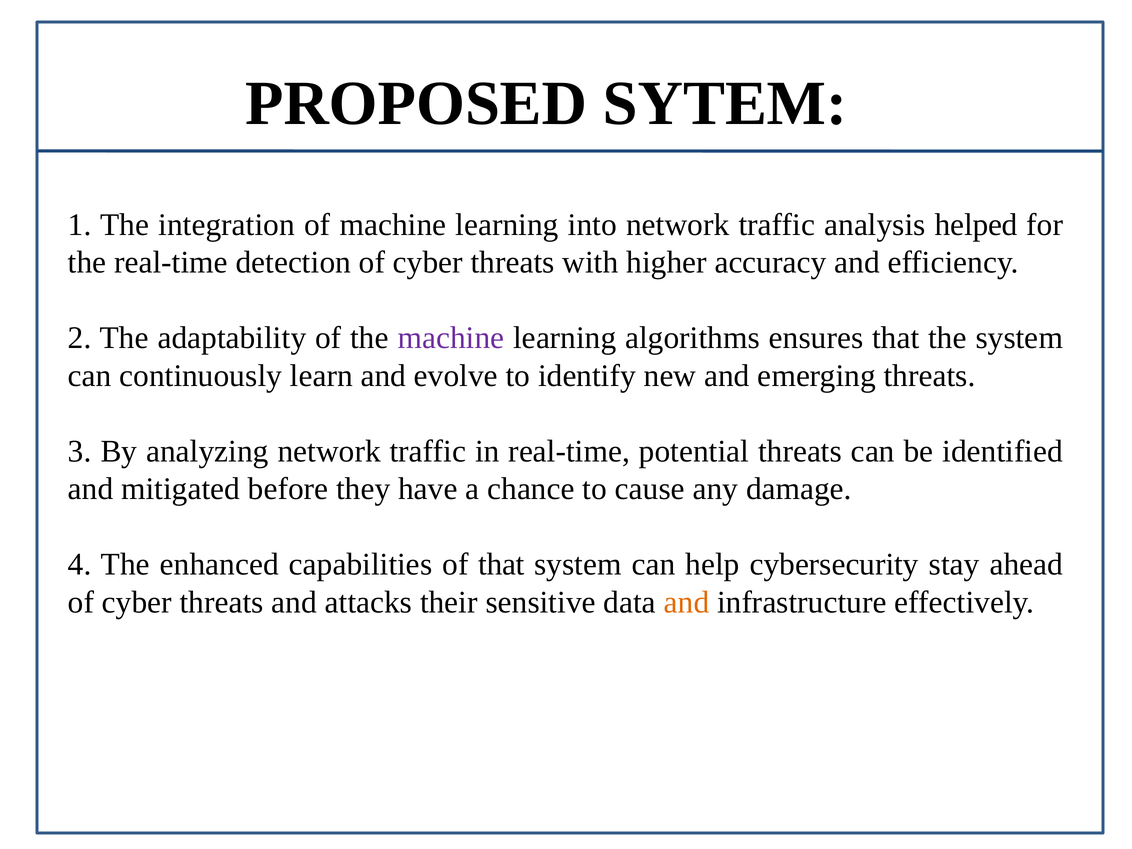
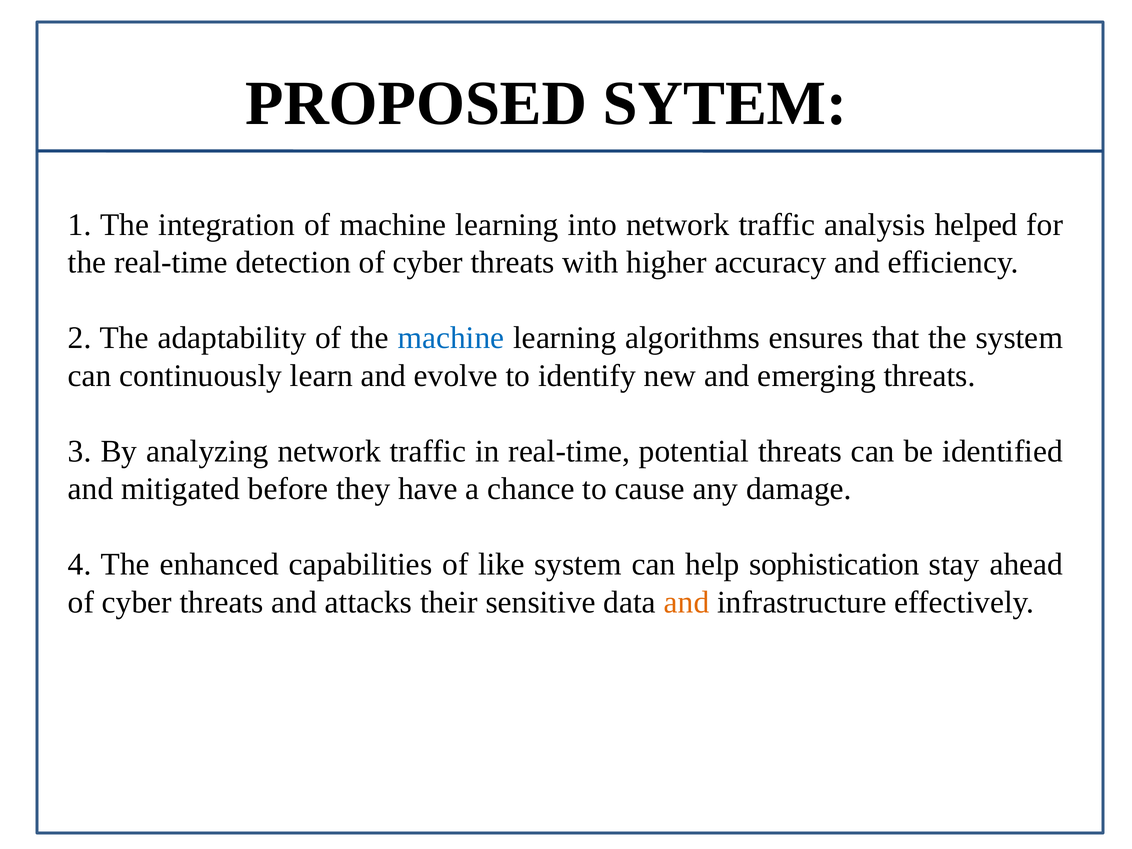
machine colour: purple -> blue (451, 338)
of that: that -> like (501, 565)
cybersecurity: cybersecurity -> sophistication (834, 565)
